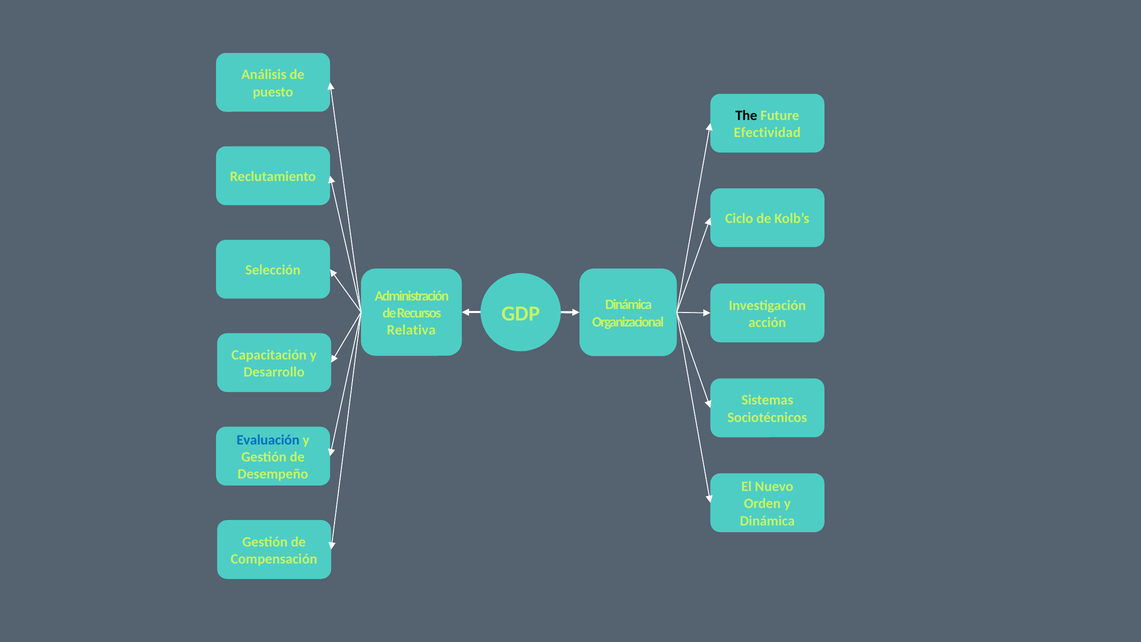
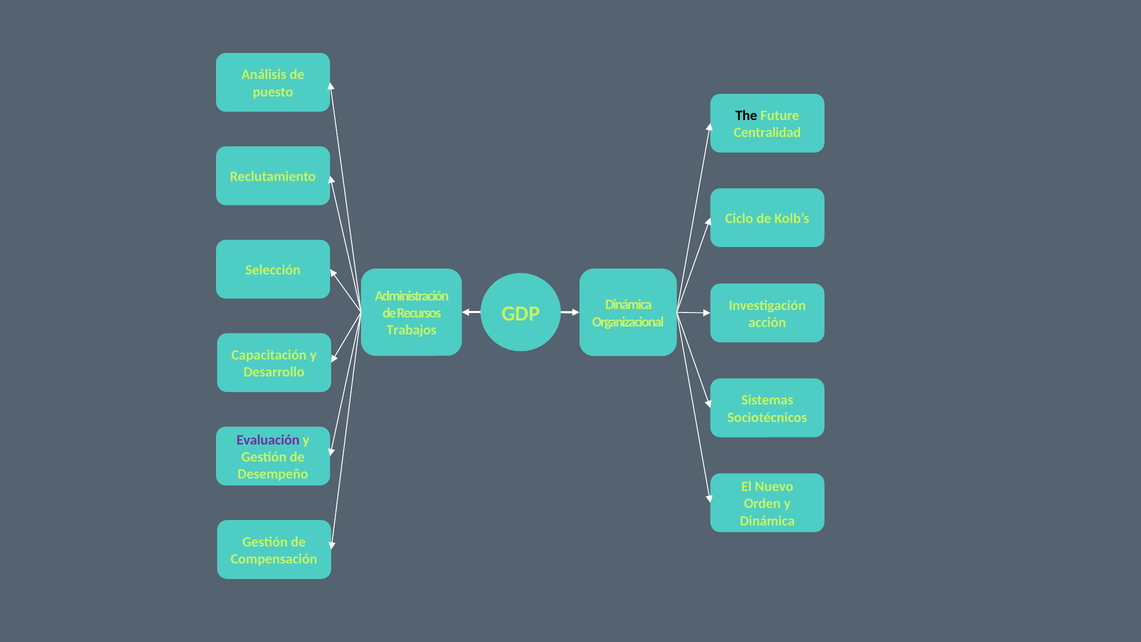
Efectividad: Efectividad -> Centralidad (767, 133)
Relativa: Relativa -> Trabajos (411, 330)
Evaluación colour: blue -> purple (268, 440)
